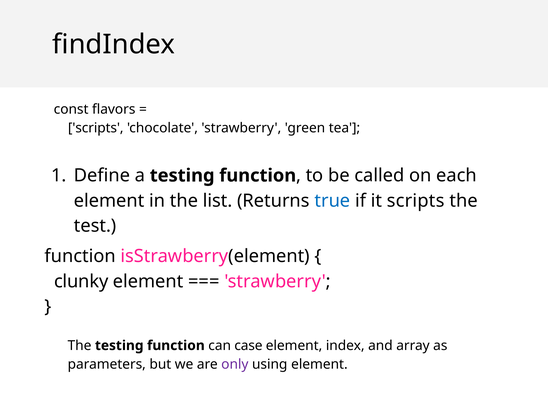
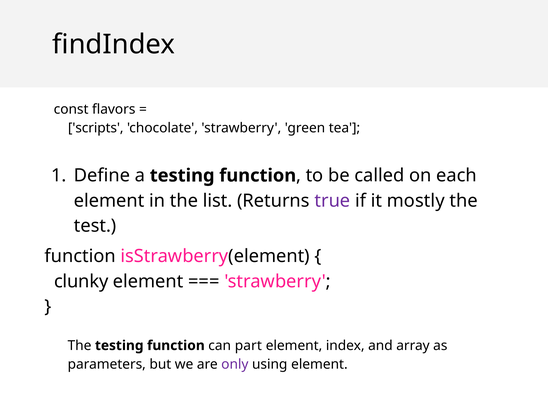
true colour: blue -> purple (332, 201)
it scripts: scripts -> mostly (416, 201)
case: case -> part (248, 346)
